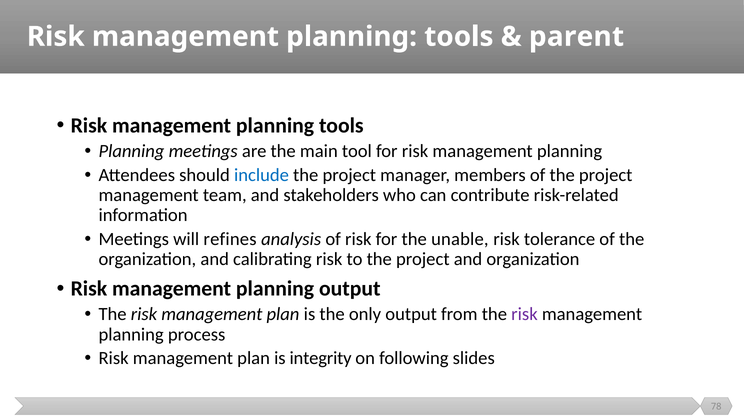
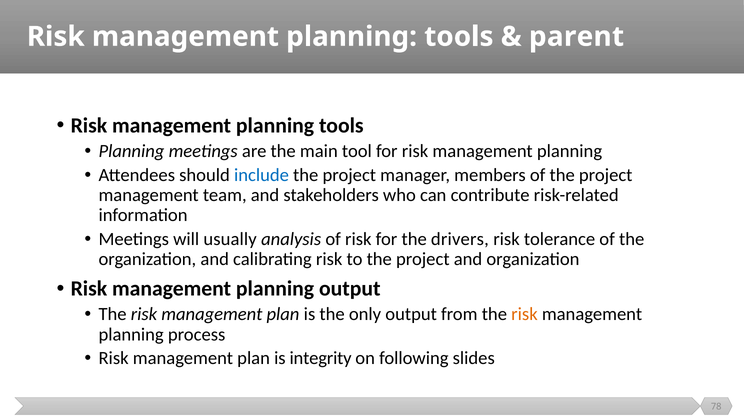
refines: refines -> usually (230, 239)
unable: unable -> drivers (460, 239)
risk colour: purple -> orange (524, 315)
